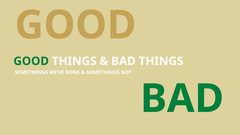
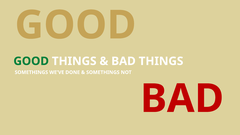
BAD colour: green -> red (182, 99)
